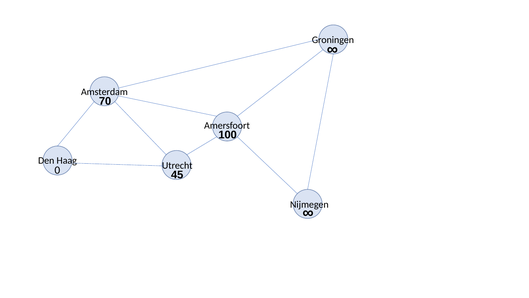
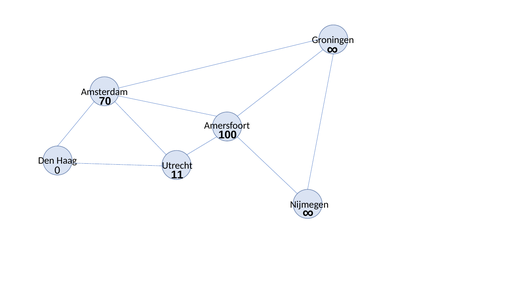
45: 45 -> 11 (177, 174)
